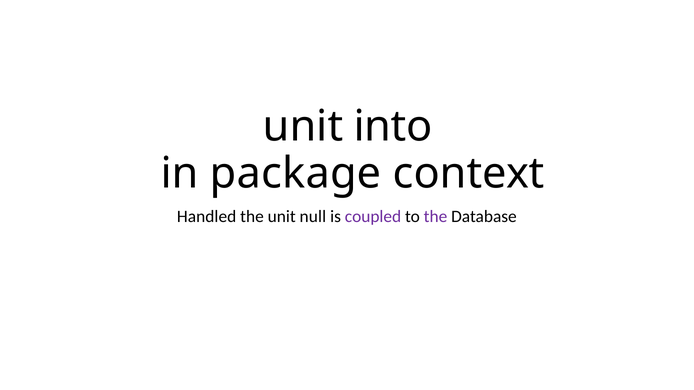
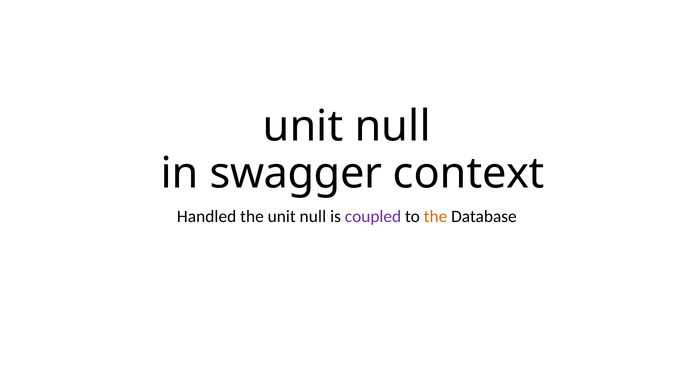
into: into -> null (393, 127)
package: package -> swagger (296, 173)
the colour: purple -> orange (435, 217)
